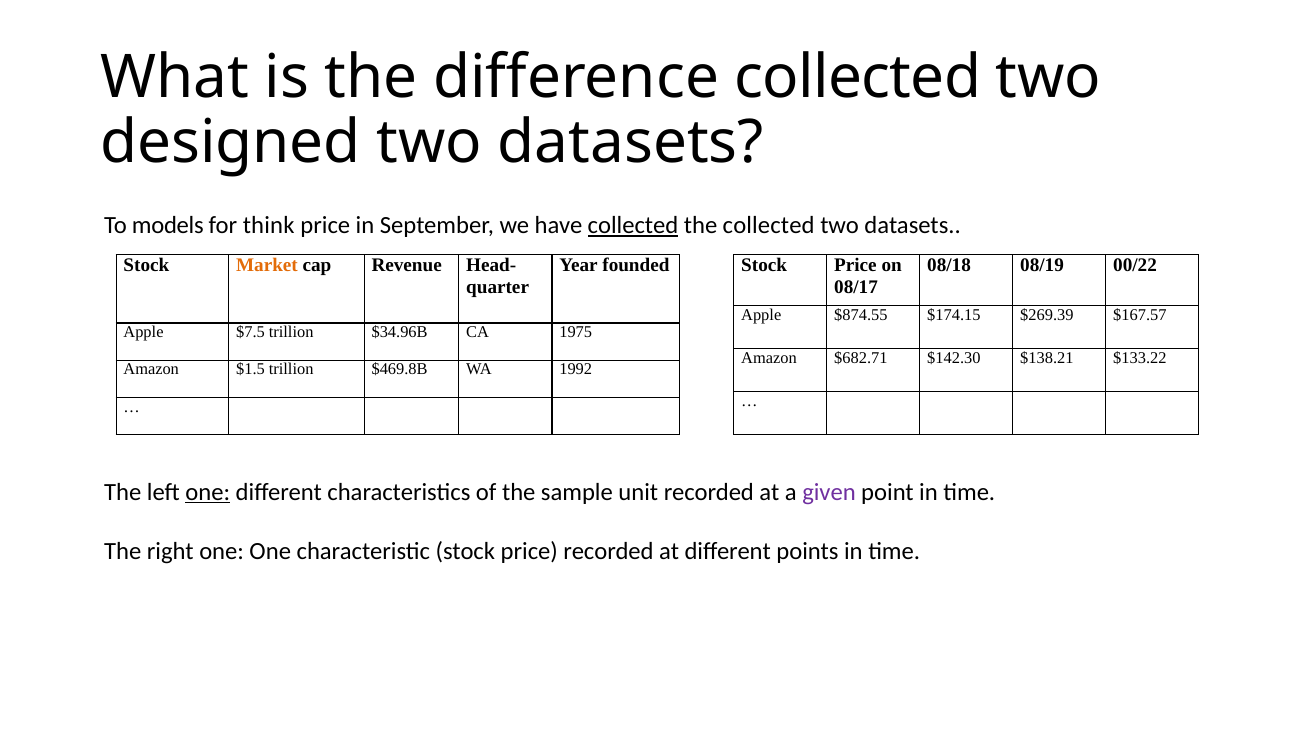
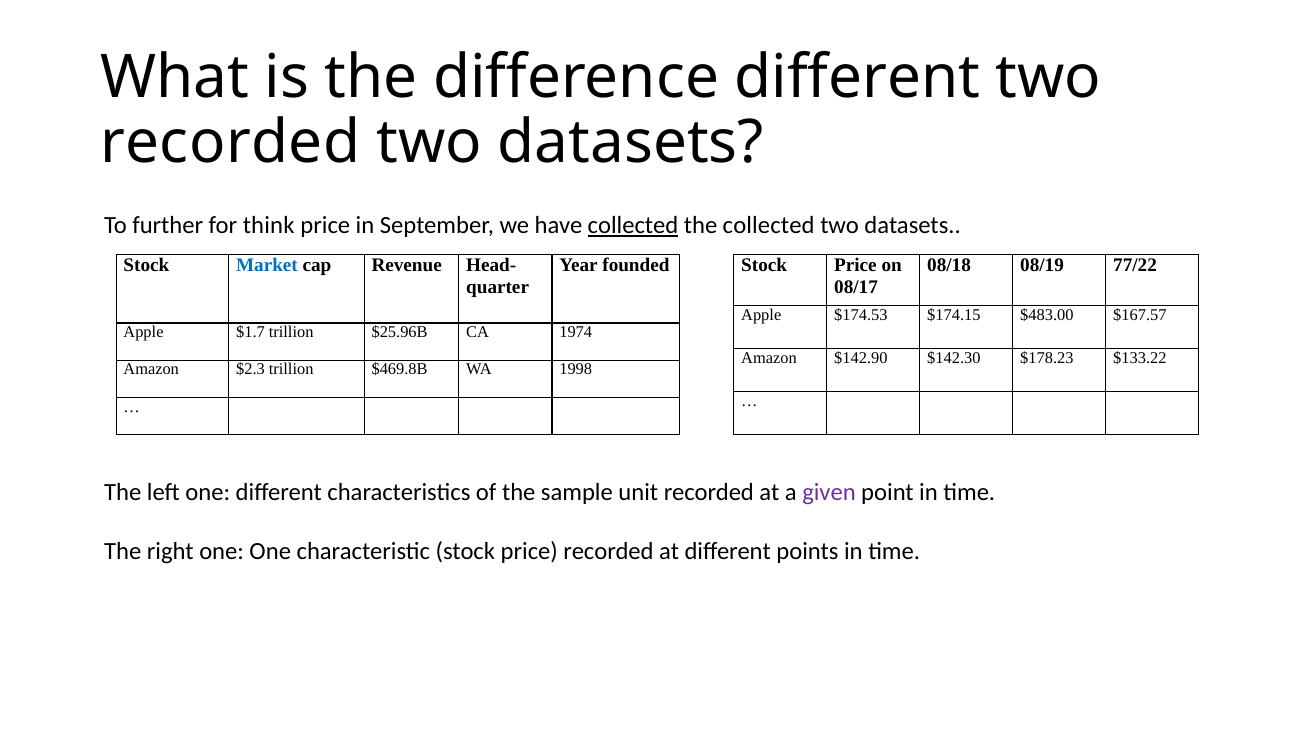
difference collected: collected -> different (857, 78)
designed: designed -> recorded (230, 143)
models: models -> further (168, 225)
Market colour: orange -> blue (267, 266)
00/22: 00/22 -> 77/22 (1135, 266)
$874.55: $874.55 -> $174.53 (861, 315)
$269.39: $269.39 -> $483.00 (1047, 315)
$7.5: $7.5 -> $1.7 (250, 332)
$34.96B: $34.96B -> $25.96B (400, 332)
1975: 1975 -> 1974 (576, 332)
$682.71: $682.71 -> $142.90 (861, 358)
$138.21: $138.21 -> $178.23 (1047, 358)
$1.5: $1.5 -> $2.3 (250, 369)
1992: 1992 -> 1998 (576, 369)
one underline: present -> none (208, 492)
